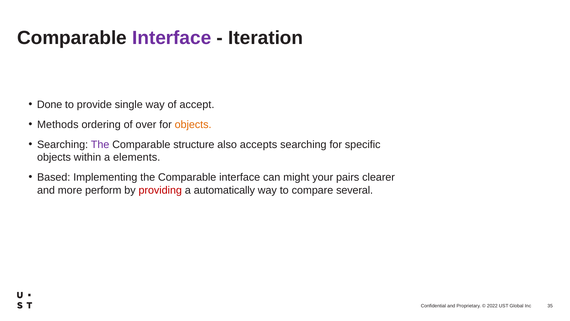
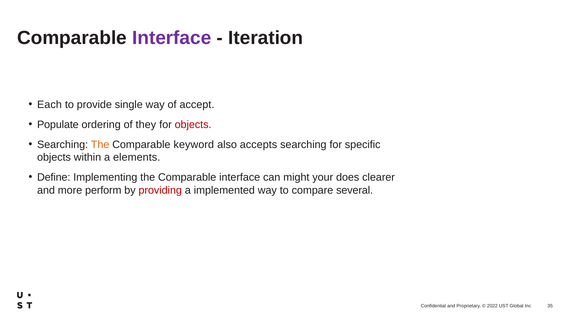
Done: Done -> Each (49, 105)
Methods: Methods -> Populate (58, 124)
over: over -> they (146, 124)
objects colour: orange -> red (193, 124)
The colour: purple -> orange (100, 144)
structure: structure -> keyword (194, 144)
Based: Based -> Define (54, 177)
pairs: pairs -> does (348, 177)
automatically: automatically -> implemented (224, 190)
